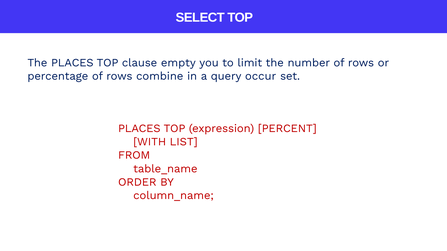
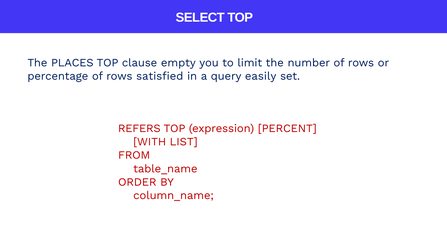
combine: combine -> satisfied (160, 76)
occur: occur -> easily (261, 76)
PLACES: PLACES -> REFERS (139, 129)
